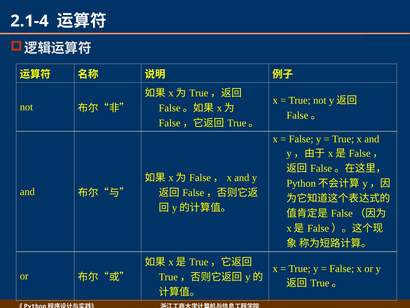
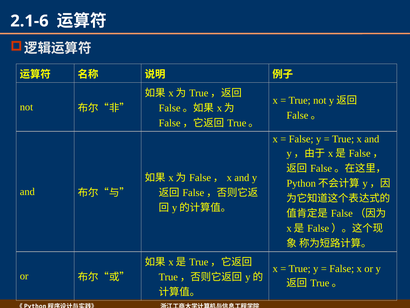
2.1-4: 2.1-4 -> 2.1-6 (29, 21)
